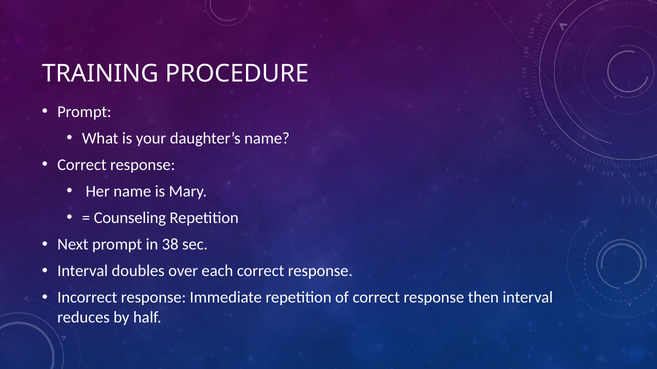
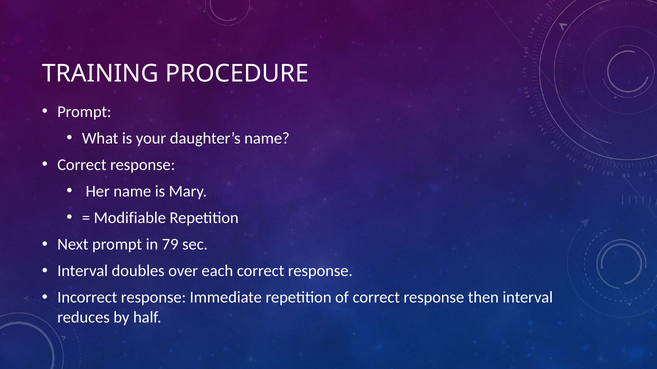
Counseling: Counseling -> Modifiable (130, 218)
38: 38 -> 79 (170, 245)
